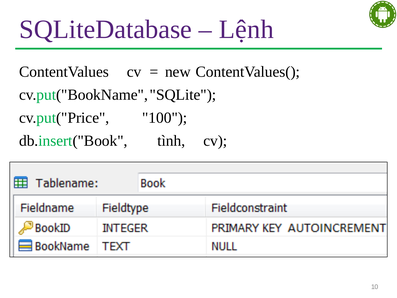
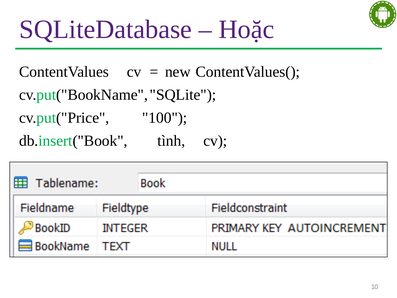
Lệnh: Lệnh -> Hoặc (246, 29)
